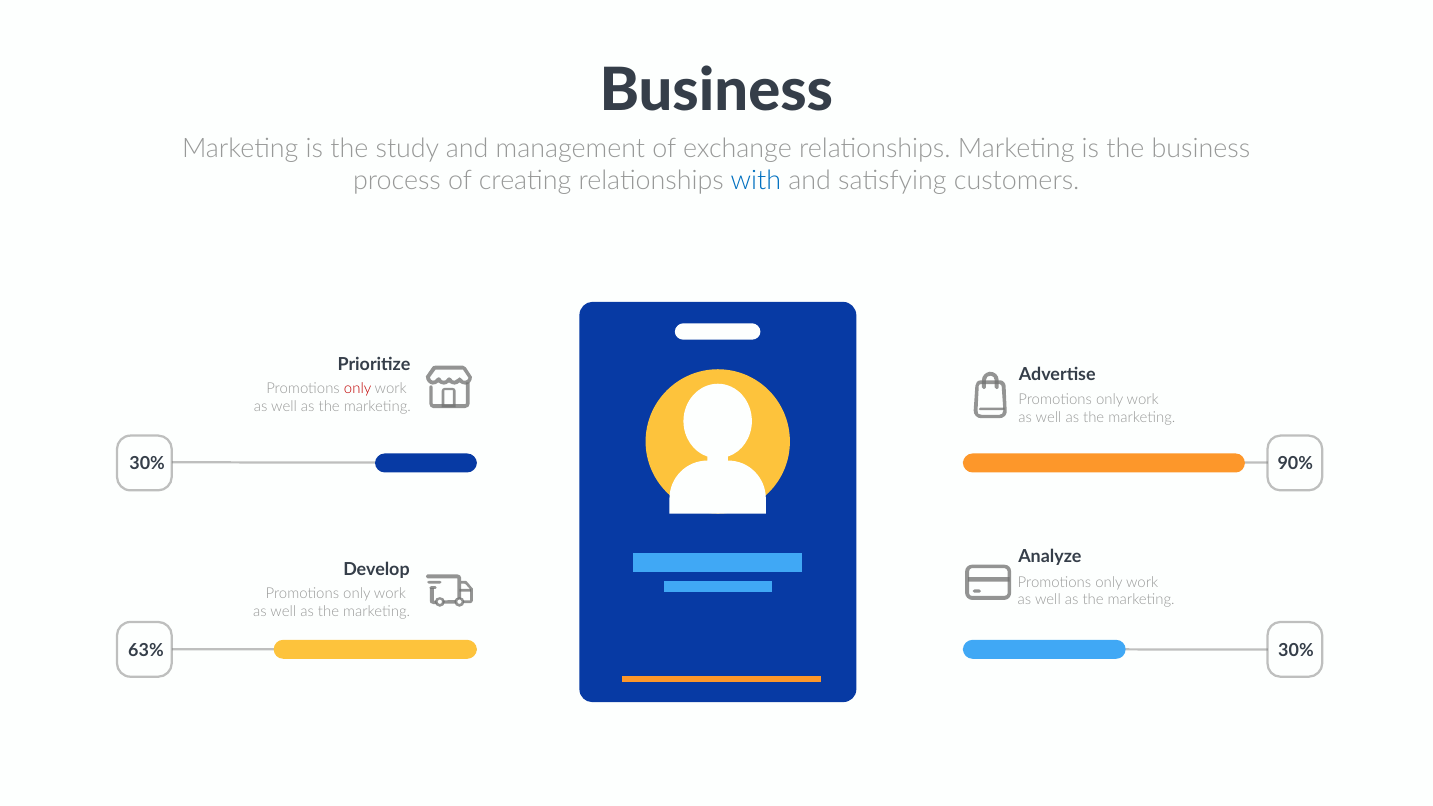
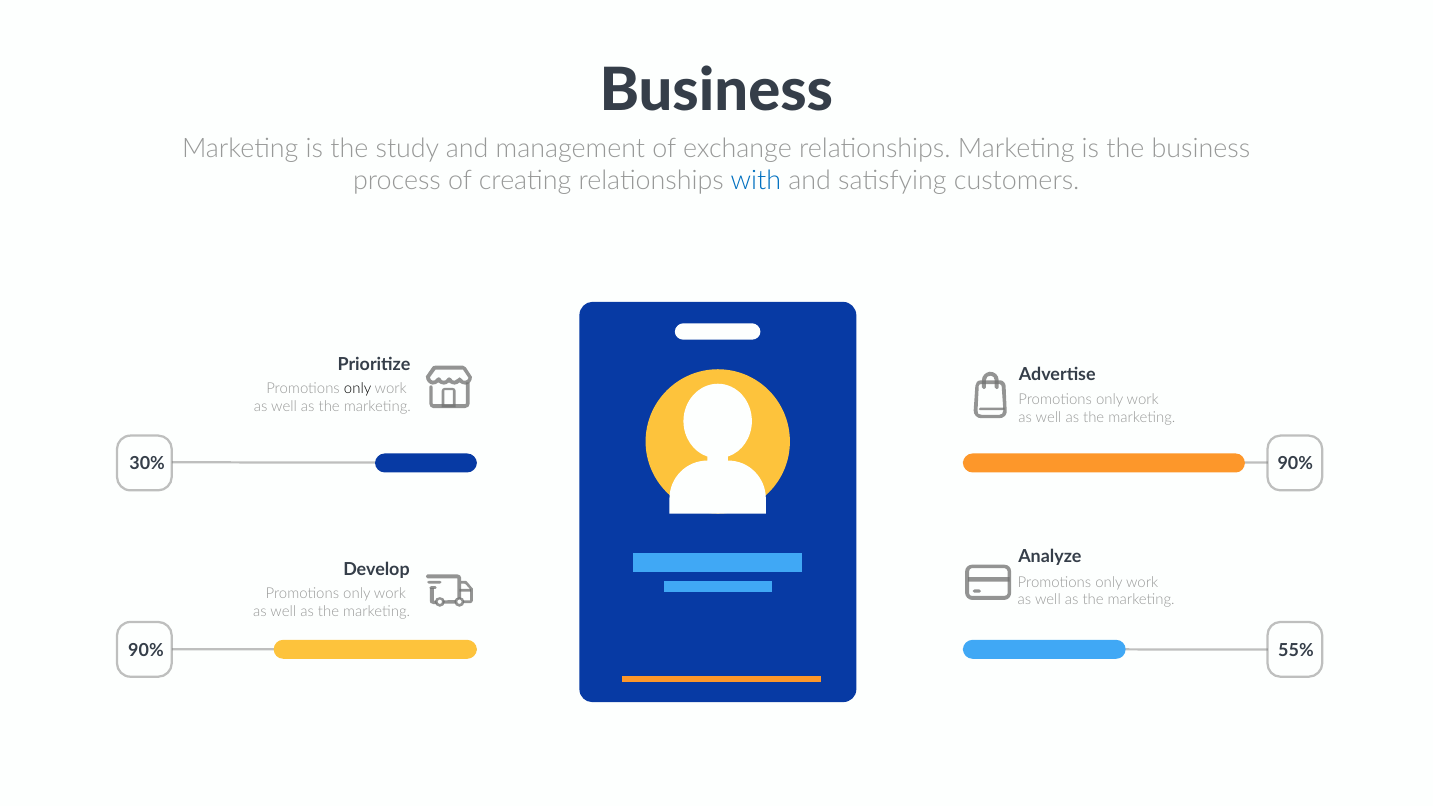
only colour: red -> black (358, 389)
63%: 63% -> 90% (146, 651)
30%: 30% -> 55% (1296, 651)
